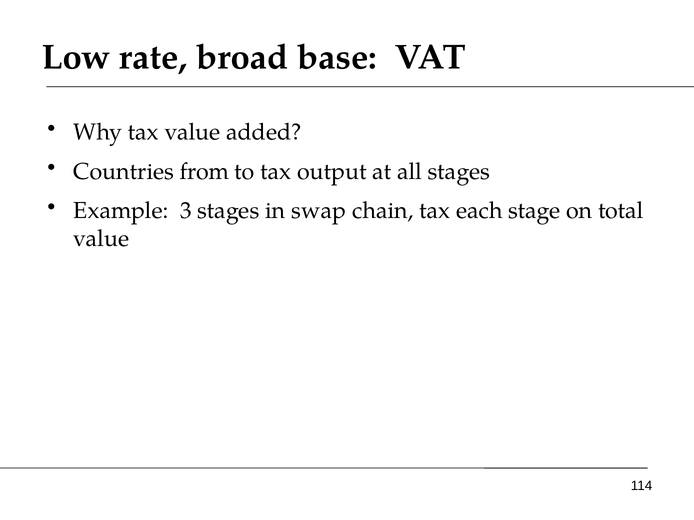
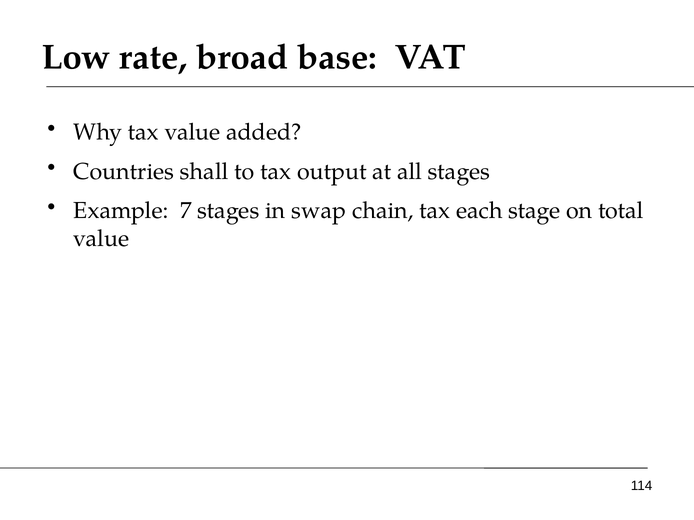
from: from -> shall (204, 172)
3: 3 -> 7 (186, 211)
